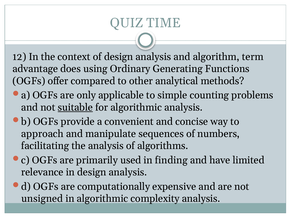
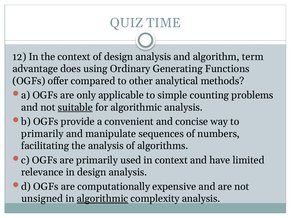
approach: approach -> primarily (42, 134)
in finding: finding -> context (171, 160)
algorithmic underline: none -> present (102, 199)
